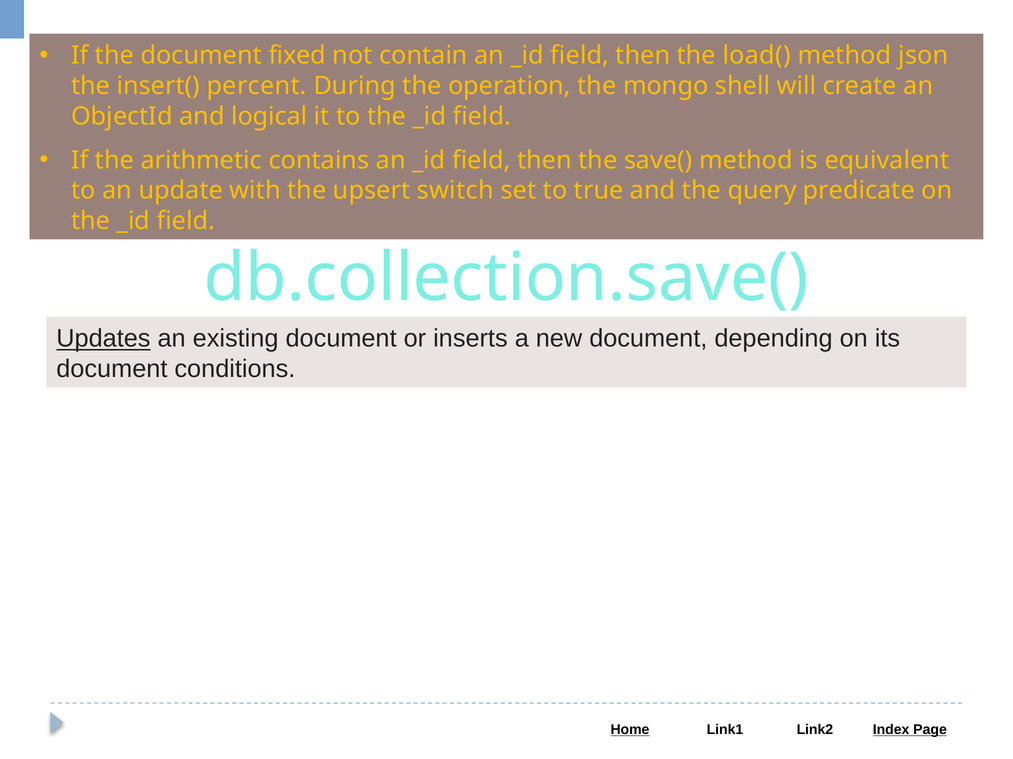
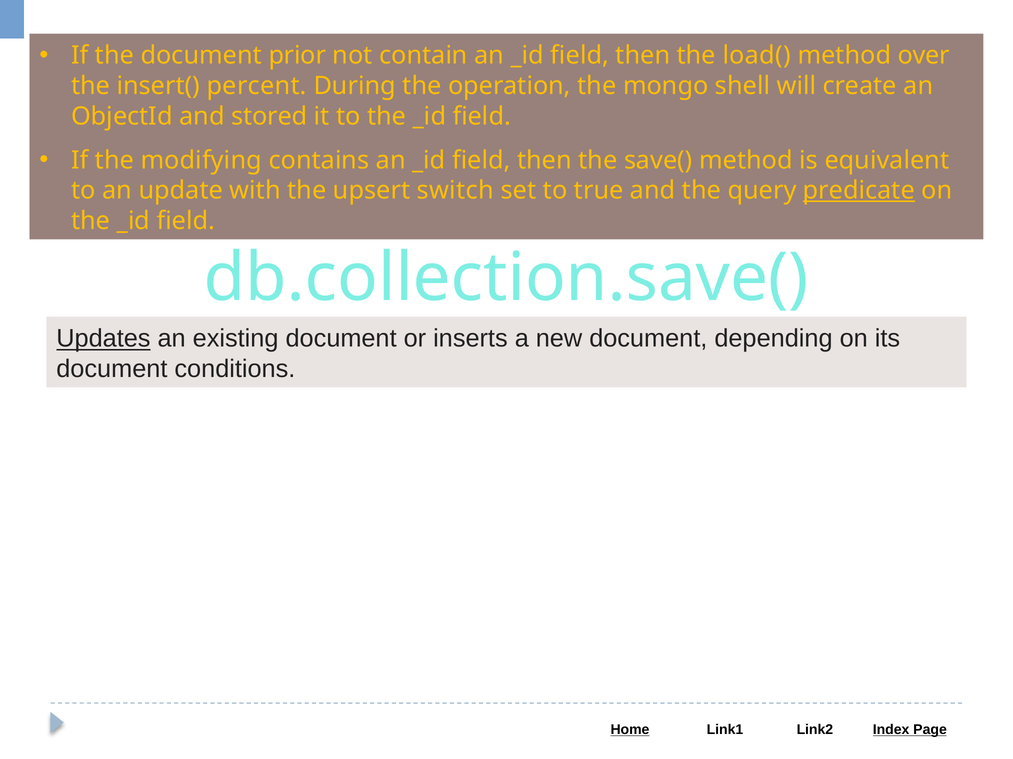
fixed: fixed -> prior (297, 56)
json: json -> over (924, 56)
logical: logical -> stored (269, 116)
arithmetic: arithmetic -> modifying (201, 160)
predicate underline: none -> present (859, 191)
